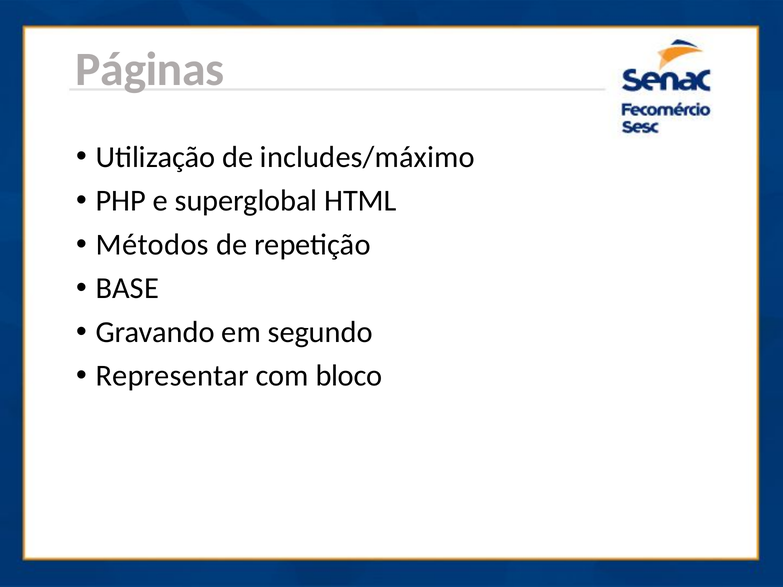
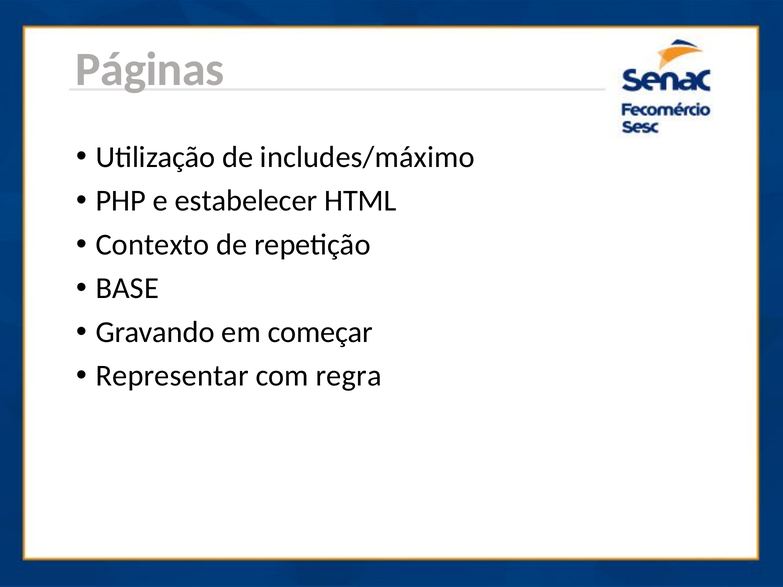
superglobal: superglobal -> estabelecer (246, 201)
Métodos: Métodos -> Contexto (152, 245)
segundo: segundo -> começar (320, 332)
bloco: bloco -> regra (349, 376)
